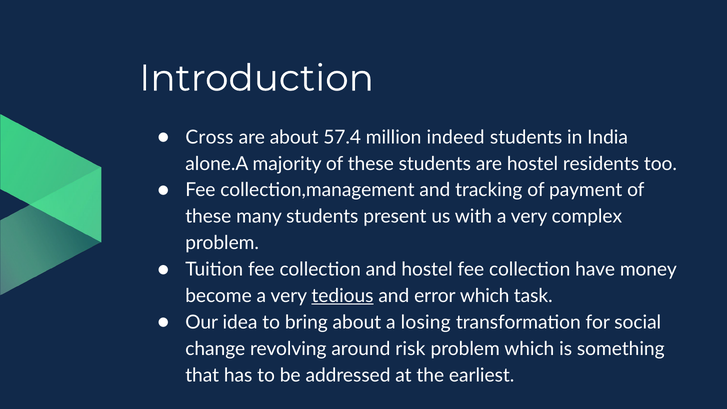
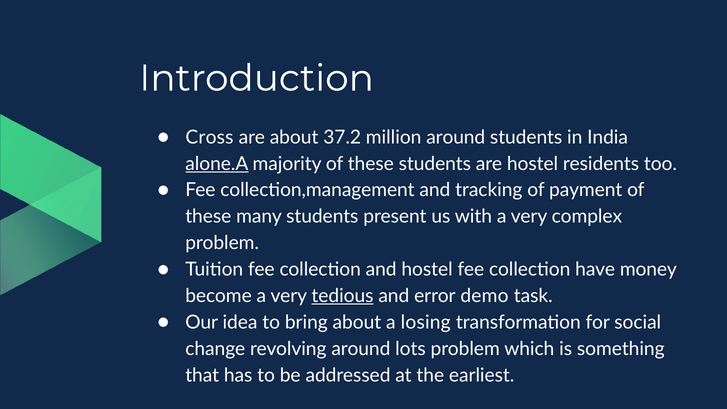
57.4: 57.4 -> 37.2 (342, 137)
million indeed: indeed -> around (456, 137)
alone.A underline: none -> present (217, 164)
error which: which -> demo (484, 296)
risk: risk -> lots (410, 349)
